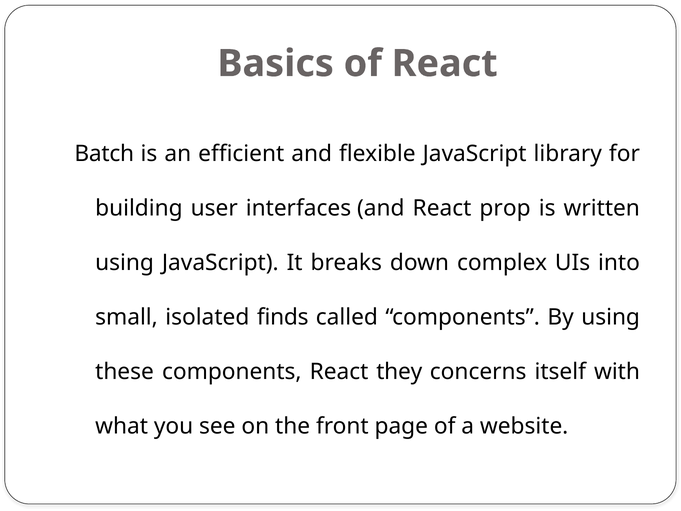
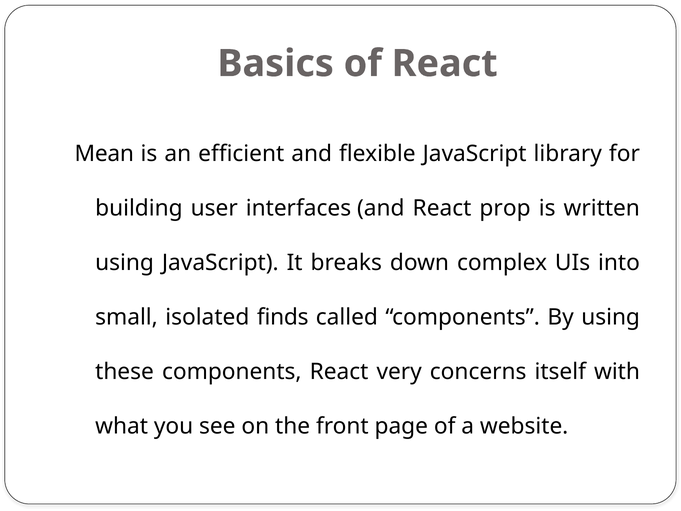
Batch: Batch -> Mean (104, 154)
they: they -> very (399, 372)
